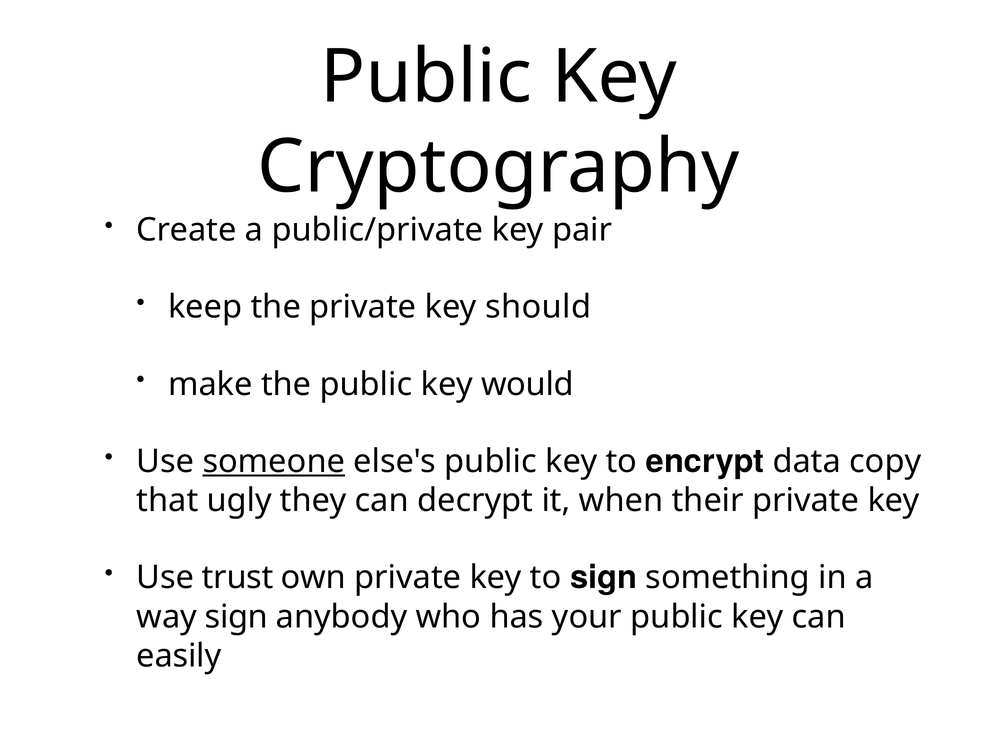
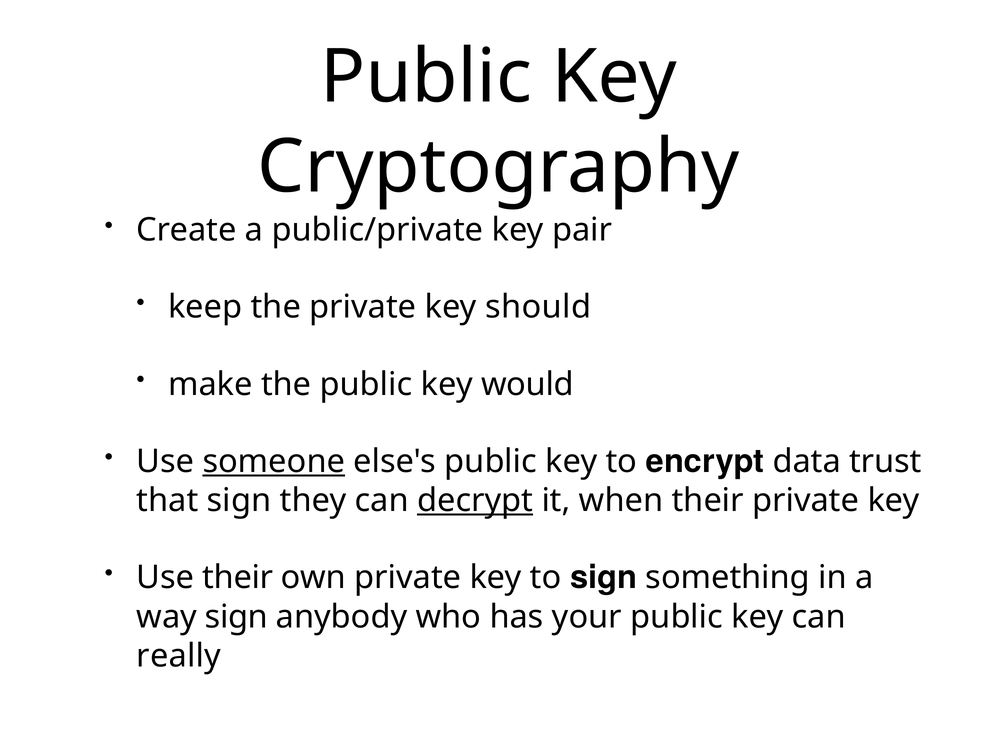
copy: copy -> trust (885, 461)
that ugly: ugly -> sign (239, 500)
decrypt underline: none -> present (475, 500)
Use trust: trust -> their (238, 578)
easily: easily -> really (179, 656)
